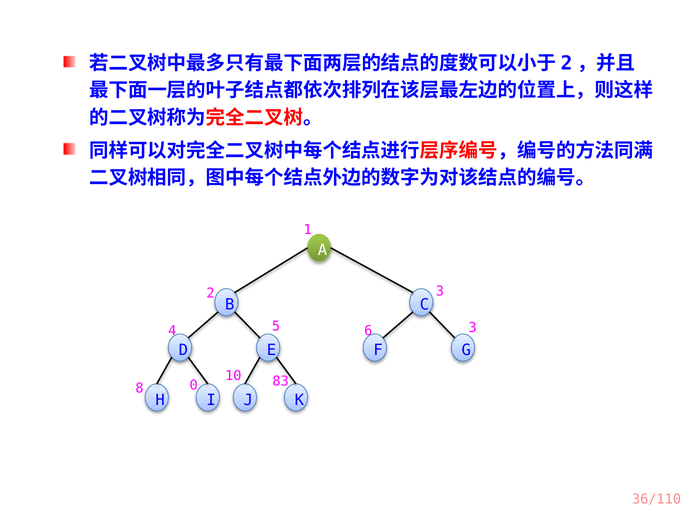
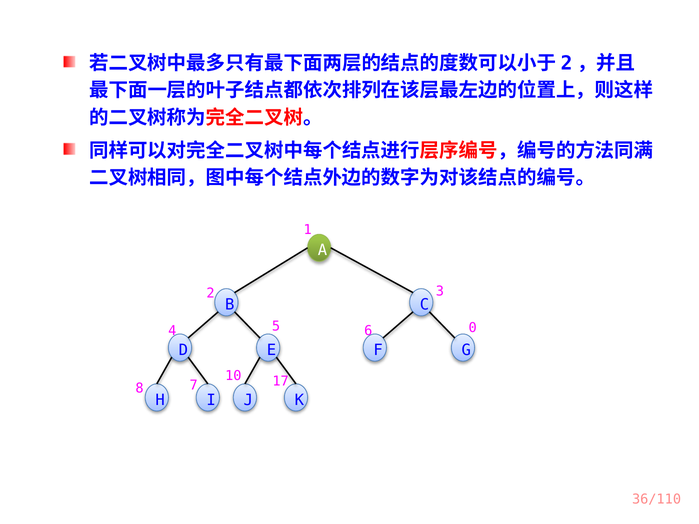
6 3: 3 -> 0 (473, 328)
83: 83 -> 17 (281, 381)
0: 0 -> 7 (194, 385)
